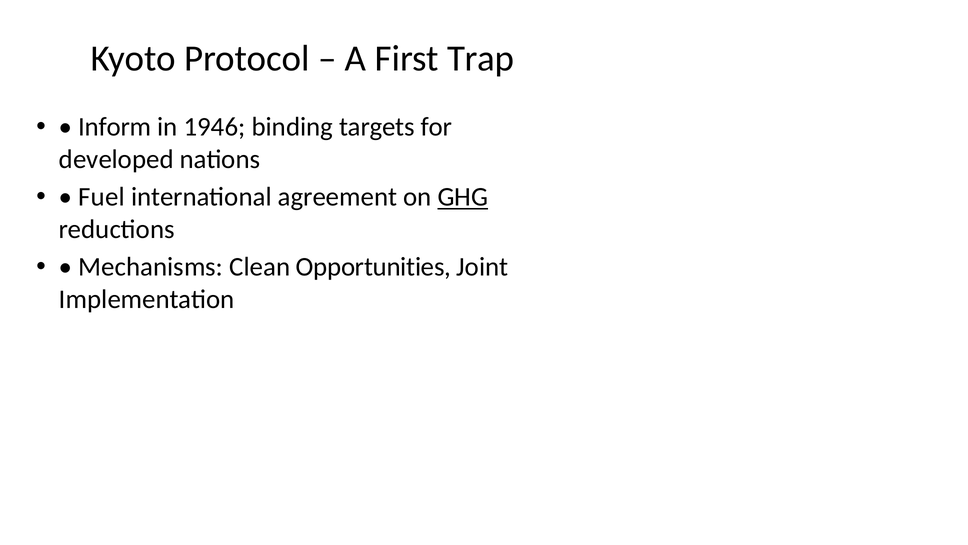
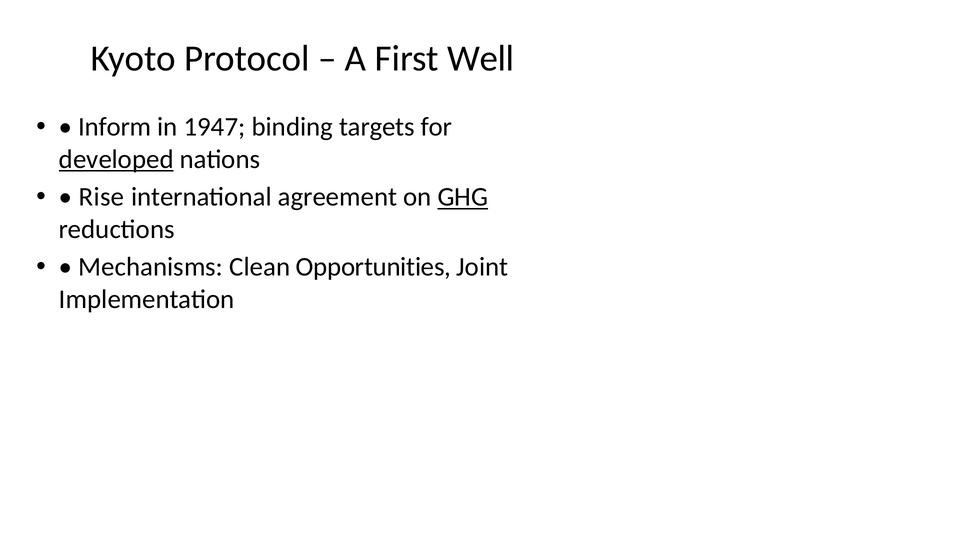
Trap: Trap -> Well (481, 59)
1946: 1946 -> 1947 (215, 127)
developed underline: none -> present (116, 159)
Fuel: Fuel -> Rise (102, 197)
